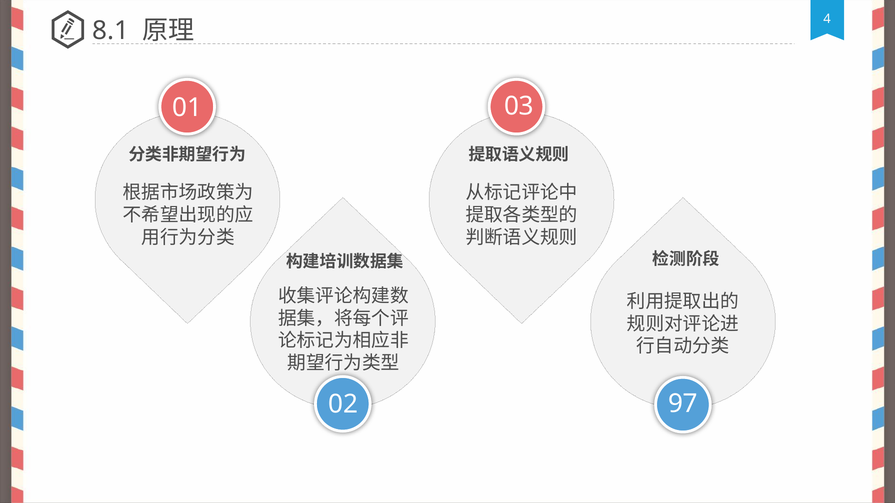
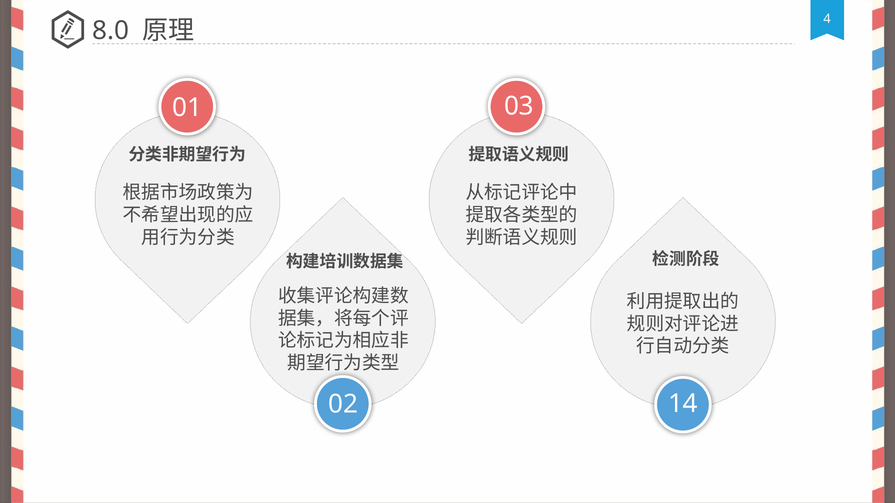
8.1: 8.1 -> 8.0 (111, 31)
97: 97 -> 14 (683, 404)
